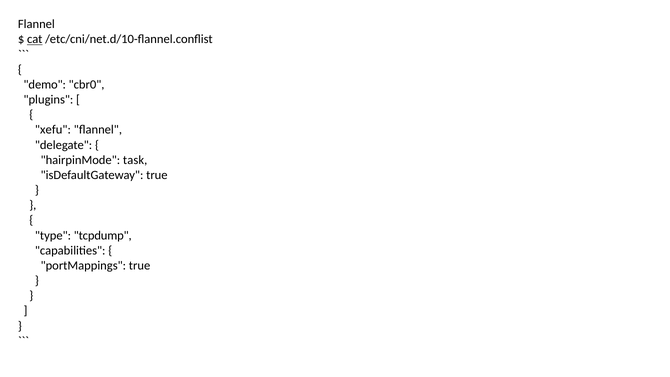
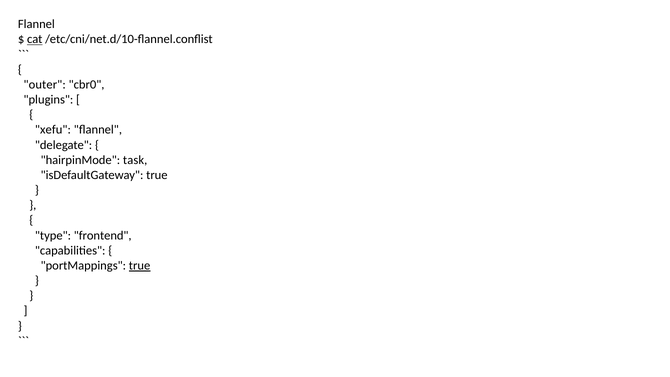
demo: demo -> outer (45, 85)
tcpdump: tcpdump -> frontend (103, 235)
true underline: none -> present (140, 265)
